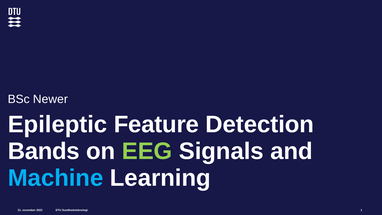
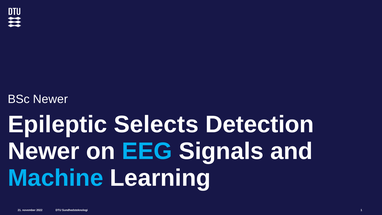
Feature: Feature -> Selects (156, 125)
Bands: Bands -> Newer (44, 151)
EEG colour: light green -> light blue (147, 151)
